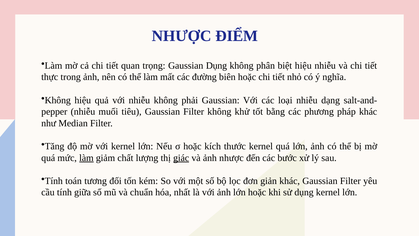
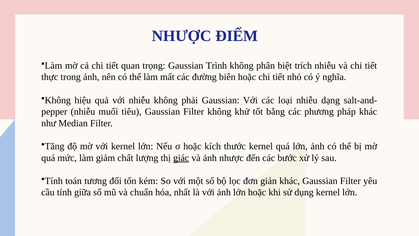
Gaussian Dụng: Dụng -> Trình (216, 66)
biệt hiệu: hiệu -> trích (303, 66)
làm underline: present -> none (86, 158)
